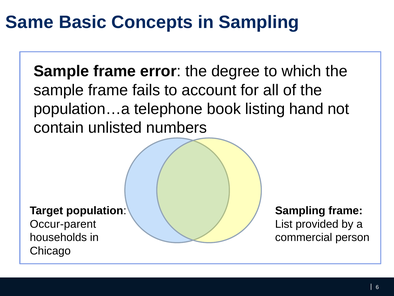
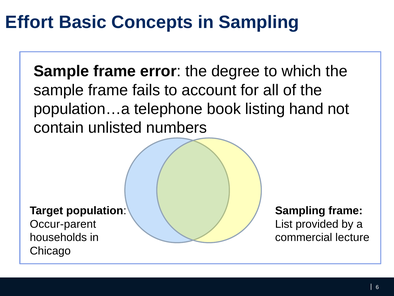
Same: Same -> Effort (29, 22)
person: person -> lecture (352, 237)
